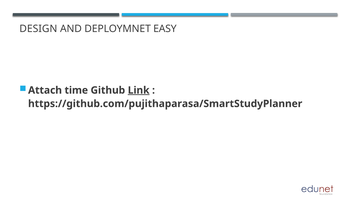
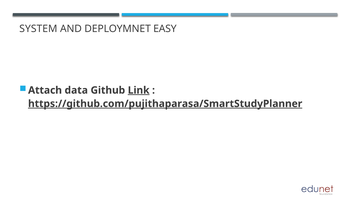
DESIGN: DESIGN -> SYSTEM (38, 29)
time: time -> data (76, 90)
https://github.com/pujithaparasa/SmartStudyPlanner underline: none -> present (165, 104)
